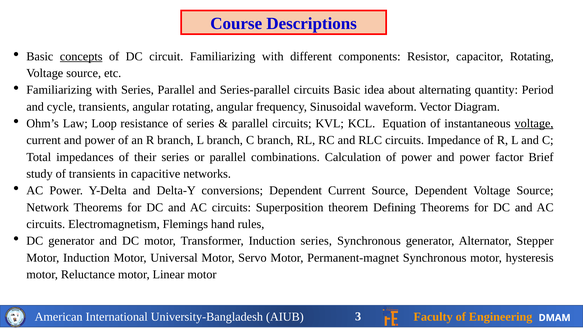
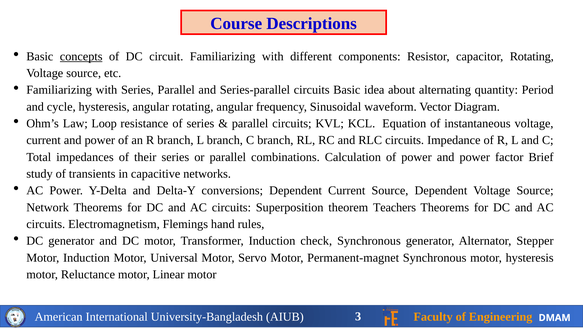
cycle transients: transients -> hysteresis (104, 107)
voltage underline: present -> none (534, 123)
Defining: Defining -> Teachers (395, 207)
Induction series: series -> check (316, 241)
